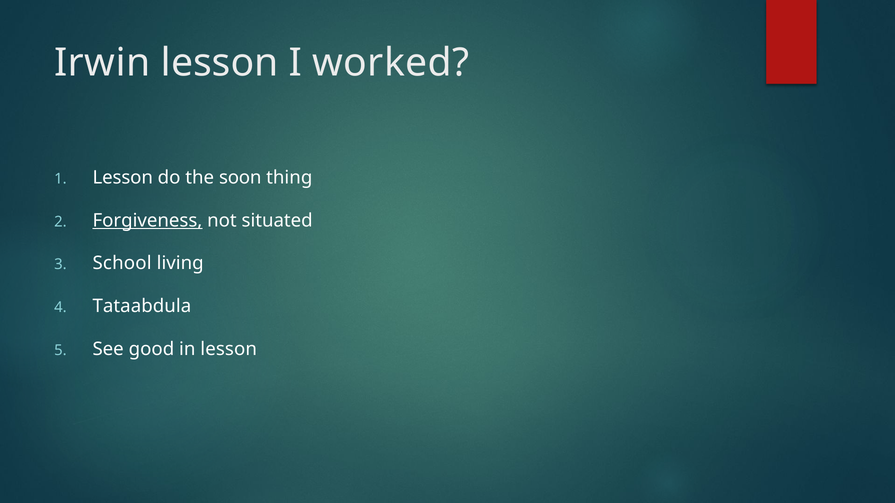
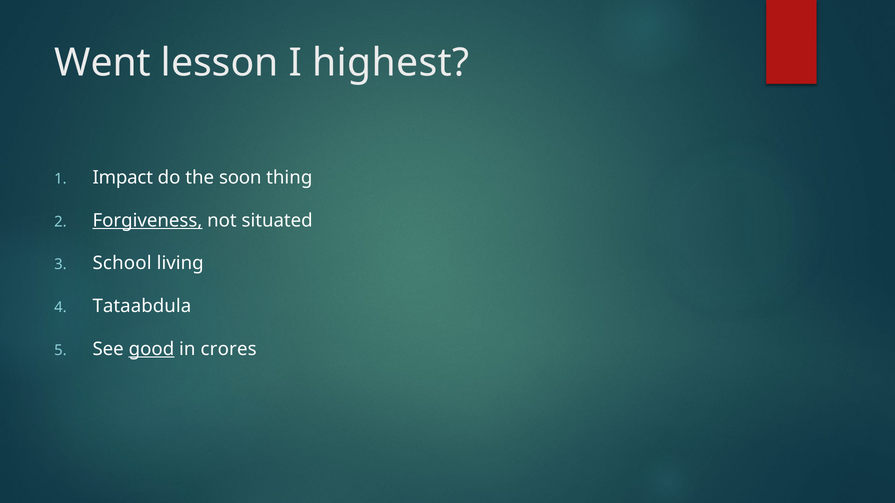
Irwin: Irwin -> Went (103, 63)
worked: worked -> highest (391, 63)
Lesson: Lesson -> Impact (123, 178)
good underline: none -> present (151, 349)
in lesson: lesson -> crores (229, 349)
